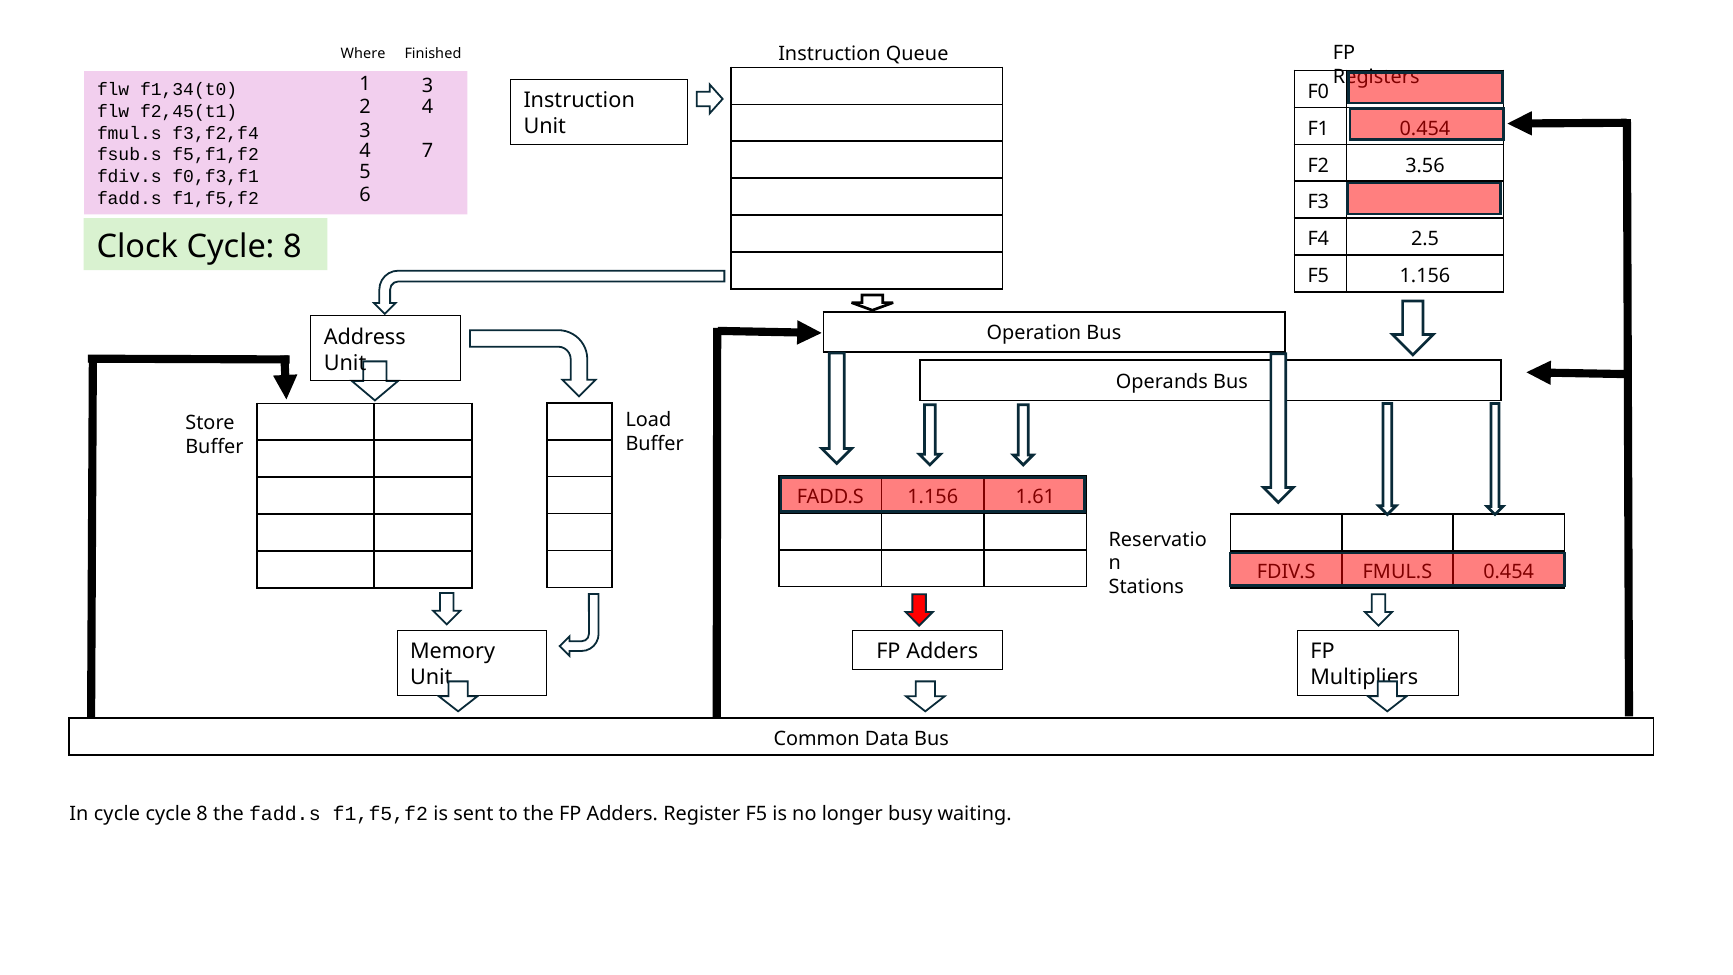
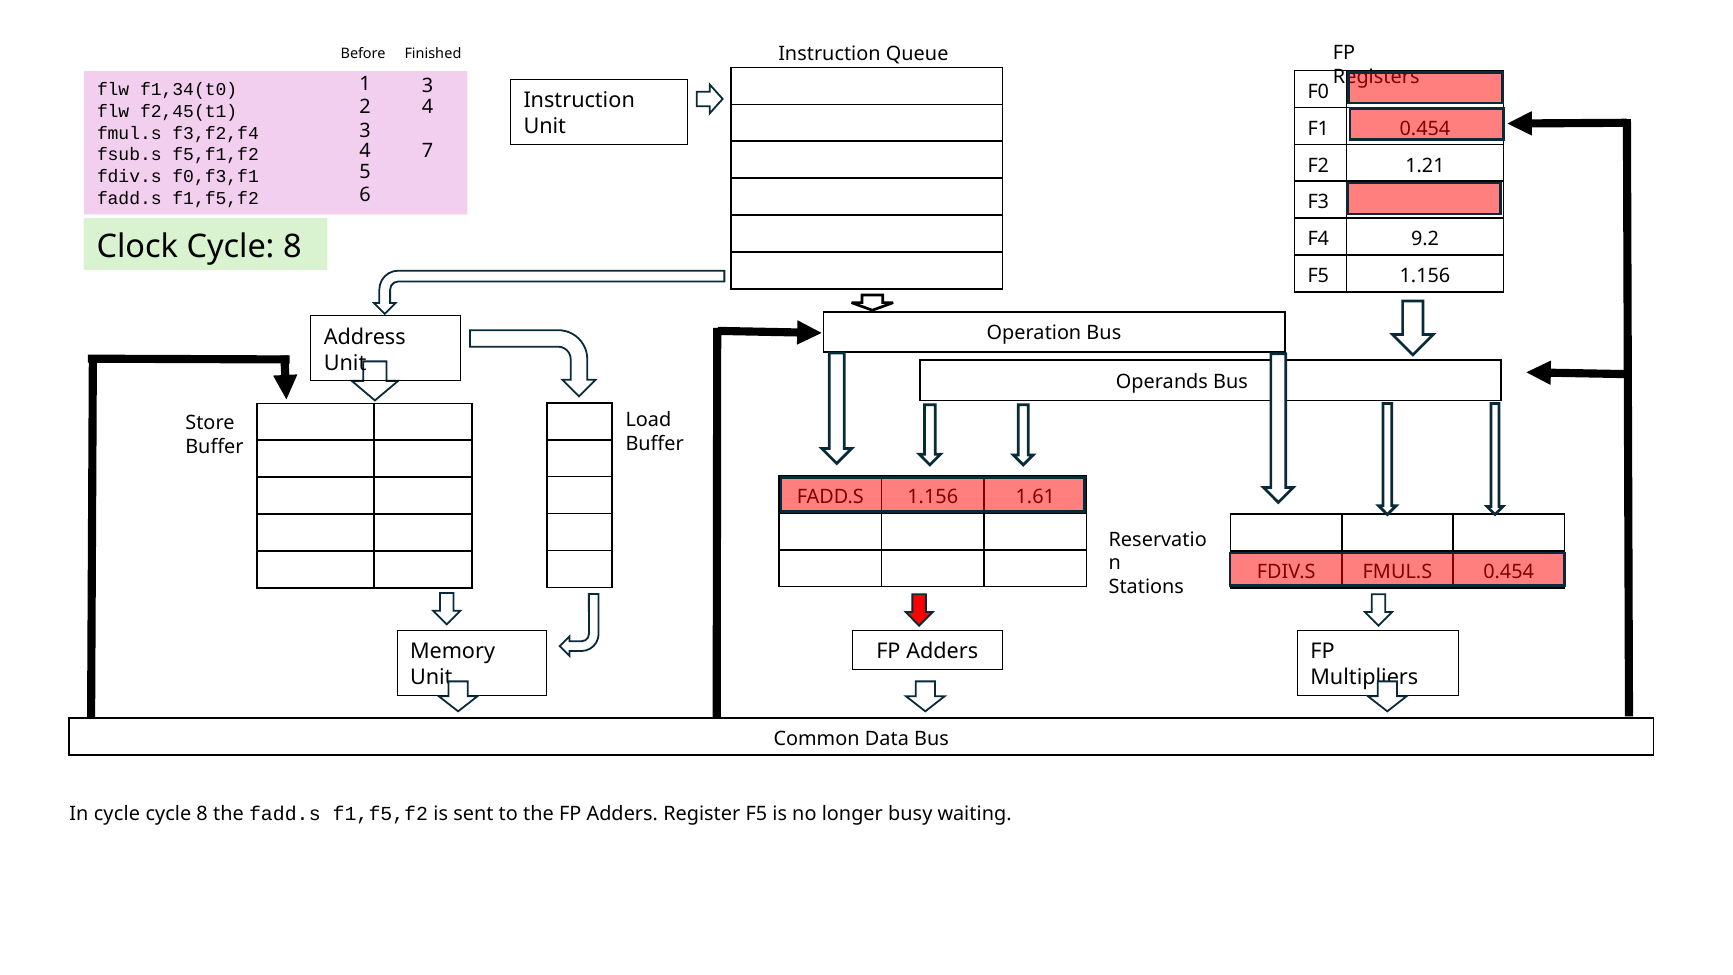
Where: Where -> Before (363, 54)
3.56: 3.56 -> 1.21 (1425, 165)
2.5: 2.5 -> 9.2 (1425, 239)
